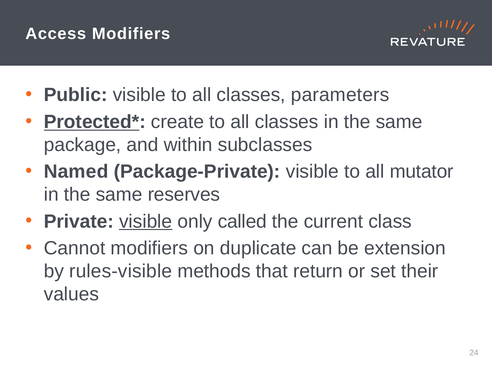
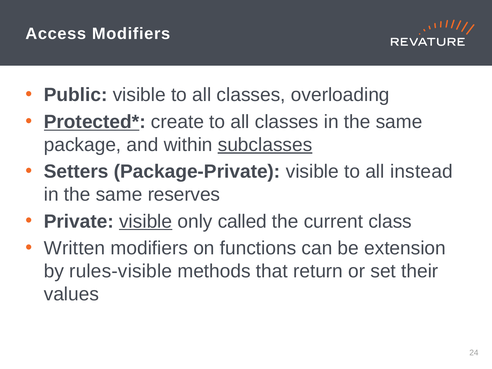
parameters: parameters -> overloading (340, 95)
subclasses underline: none -> present (265, 145)
Named: Named -> Setters (76, 172)
mutator: mutator -> instead (421, 172)
Cannot: Cannot -> Written (75, 248)
duplicate: duplicate -> functions (258, 248)
